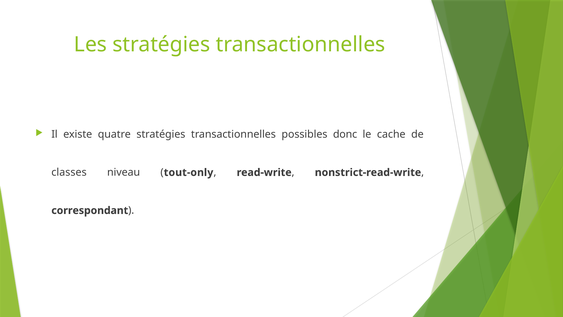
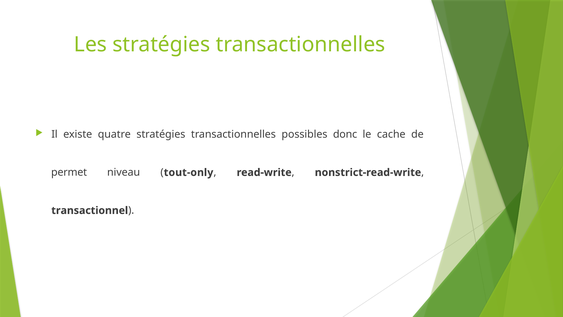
classes: classes -> permet (69, 172)
correspondant: correspondant -> transactionnel (90, 210)
